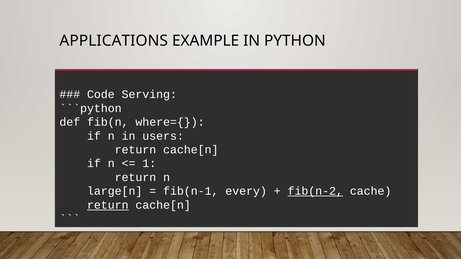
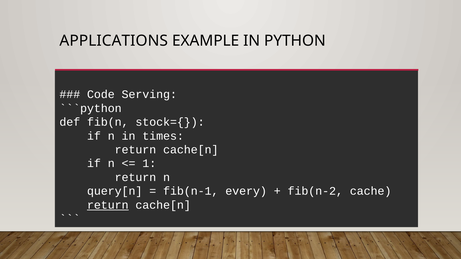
where={: where={ -> stock={ (170, 122)
users: users -> times (163, 136)
large[n: large[n -> query[n (115, 191)
fib(n-2 underline: present -> none (315, 191)
